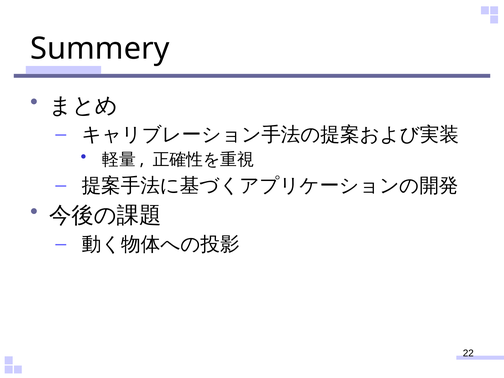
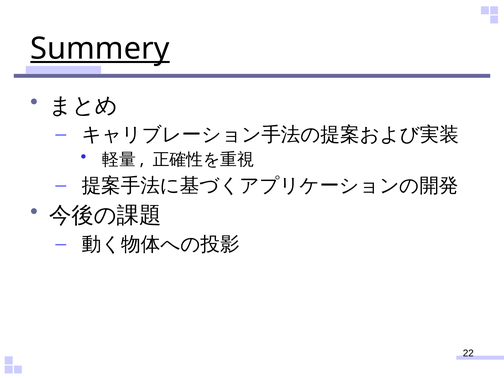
Summery underline: none -> present (100, 49)
